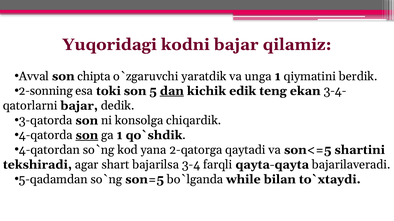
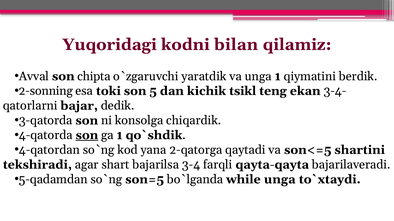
kodni bajar: bajar -> bilan (236, 45)
dan underline: present -> none (172, 91)
edik: edik -> tsikl (243, 91)
while bilan: bilan -> unga (280, 180)
